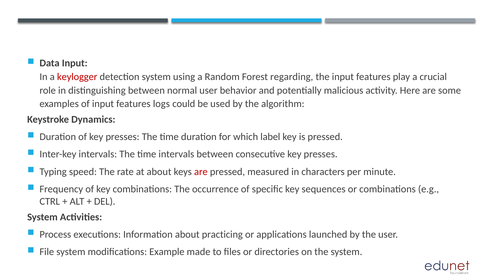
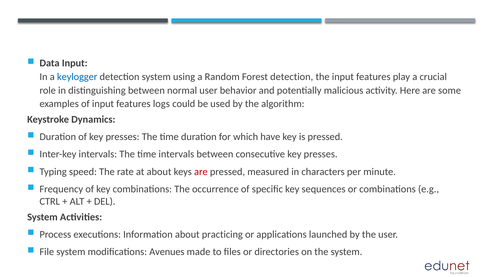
keylogger colour: red -> blue (77, 77)
Forest regarding: regarding -> detection (292, 77)
label: label -> have (270, 137)
Example: Example -> Avenues (167, 252)
